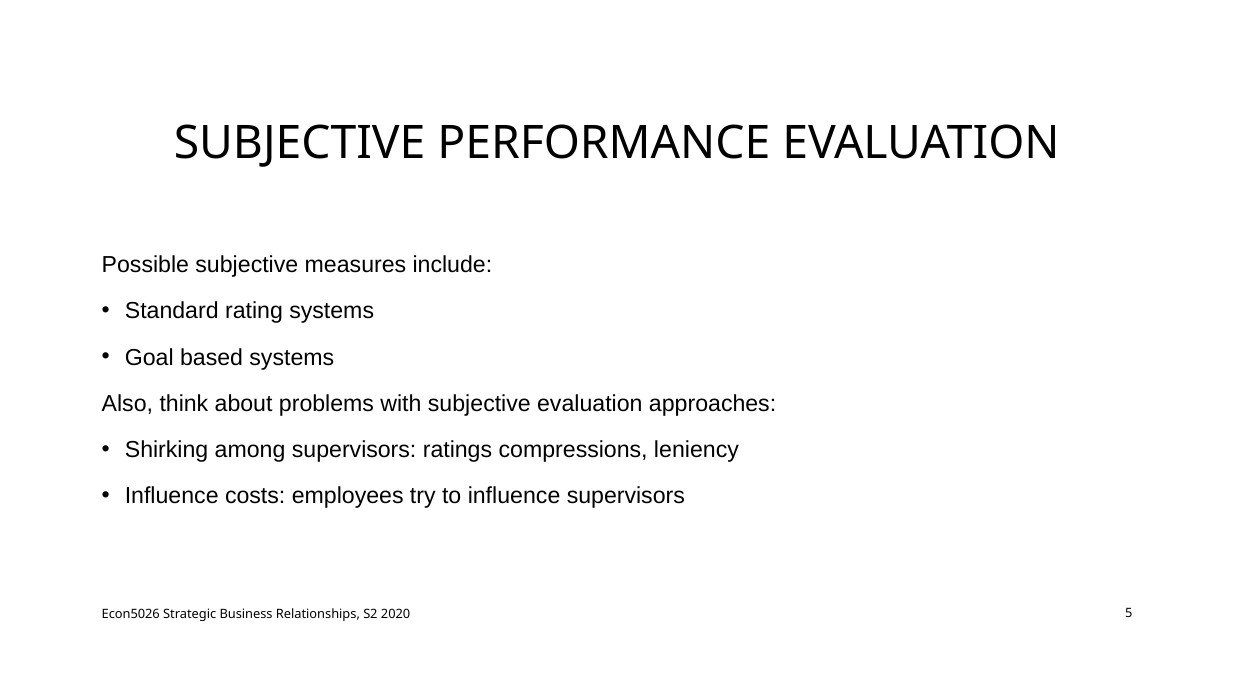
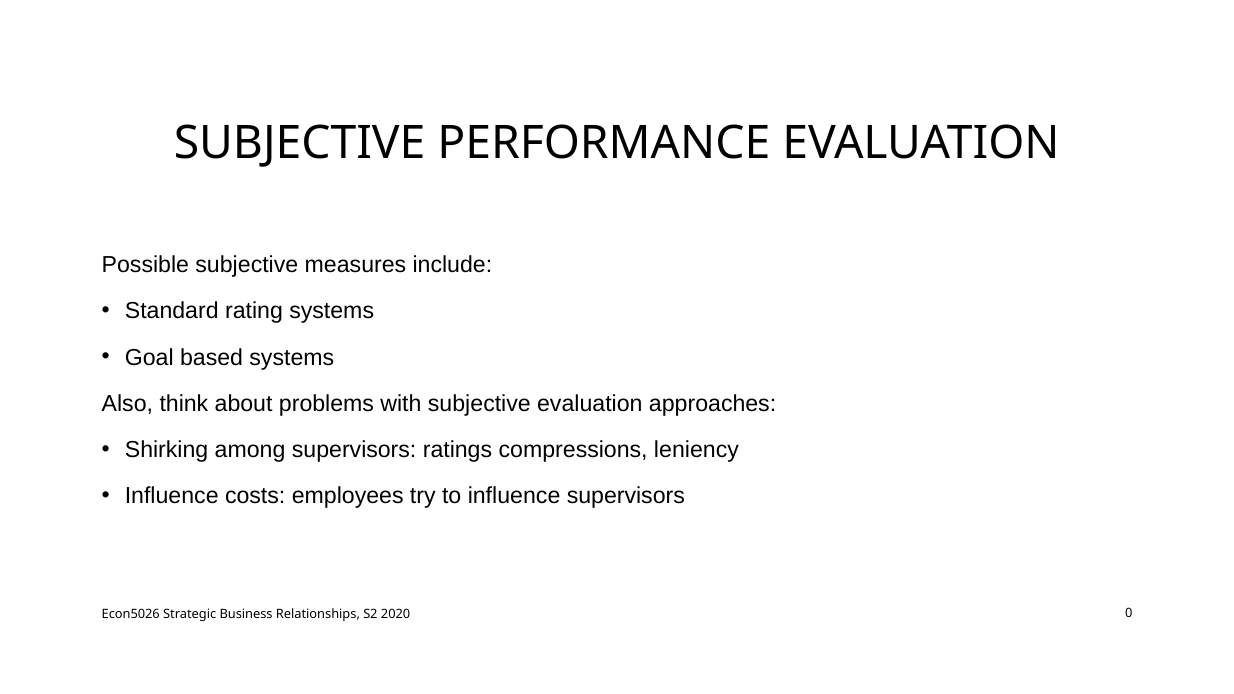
5: 5 -> 0 (1129, 614)
